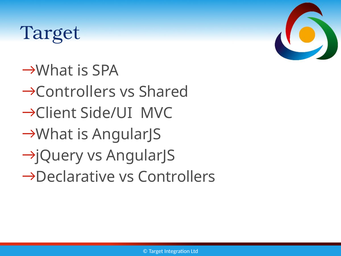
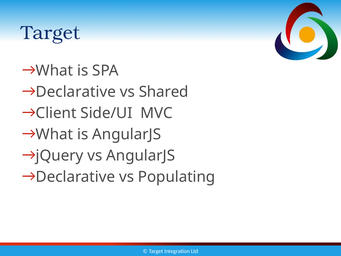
Controllers: Controllers -> Declarative (76, 92)
vs Controllers: Controllers -> Populating (177, 177)
